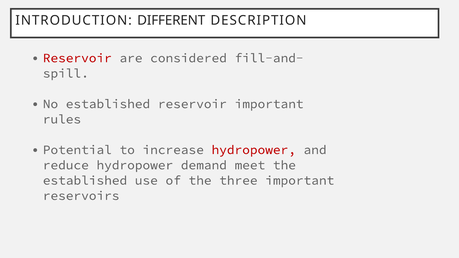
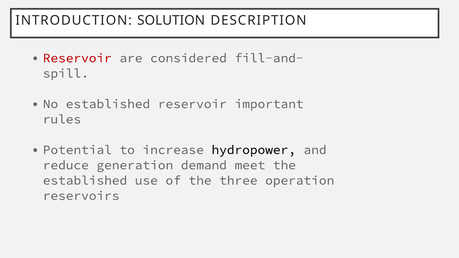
DIFFERENT: DIFFERENT -> SOLUTION (171, 21)
hydropower colour: red -> black (254, 150)
reduce hydropower: hydropower -> generation (135, 165)
three important: important -> operation (300, 181)
